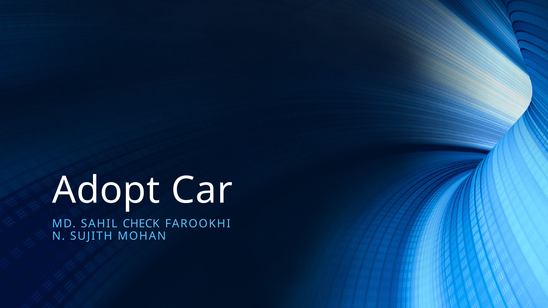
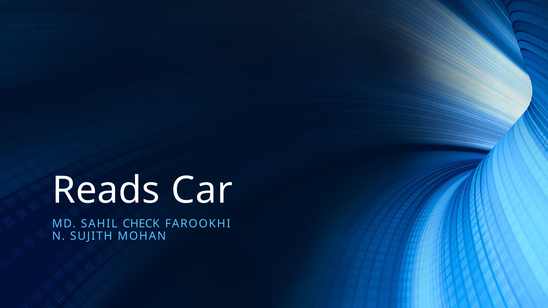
Adopt: Adopt -> Reads (106, 191)
